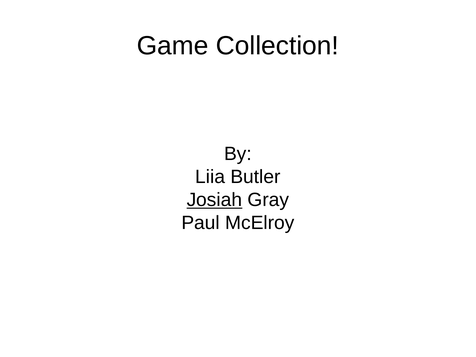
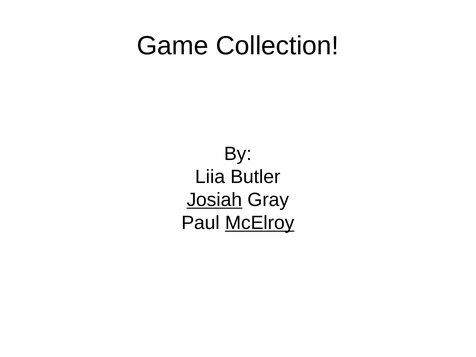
McElroy underline: none -> present (260, 223)
